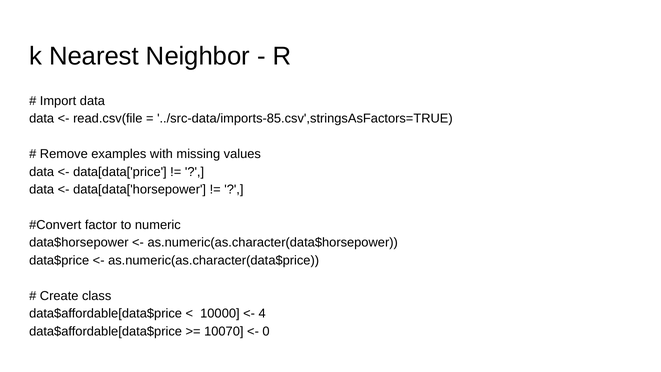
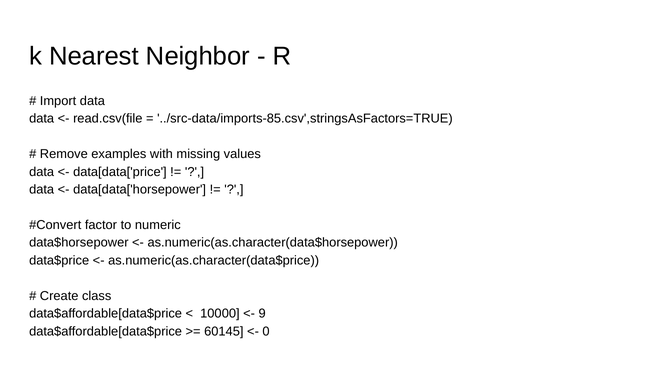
4: 4 -> 9 (262, 313)
10070: 10070 -> 60145 (224, 331)
